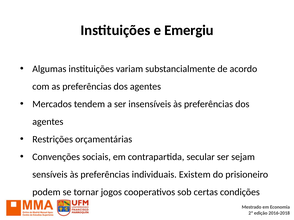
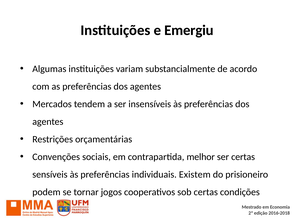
secular: secular -> melhor (201, 157)
ser sejam: sejam -> certas (243, 157)
